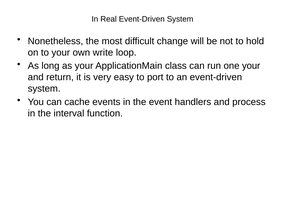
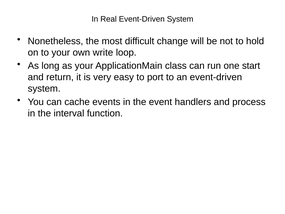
one your: your -> start (251, 66)
